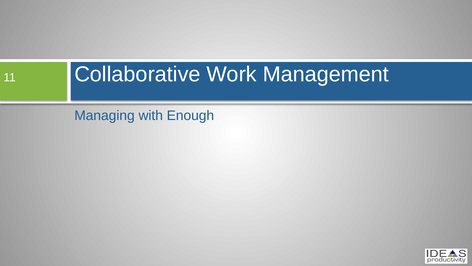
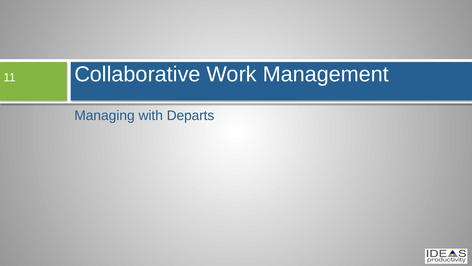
Enough: Enough -> Departs (190, 115)
